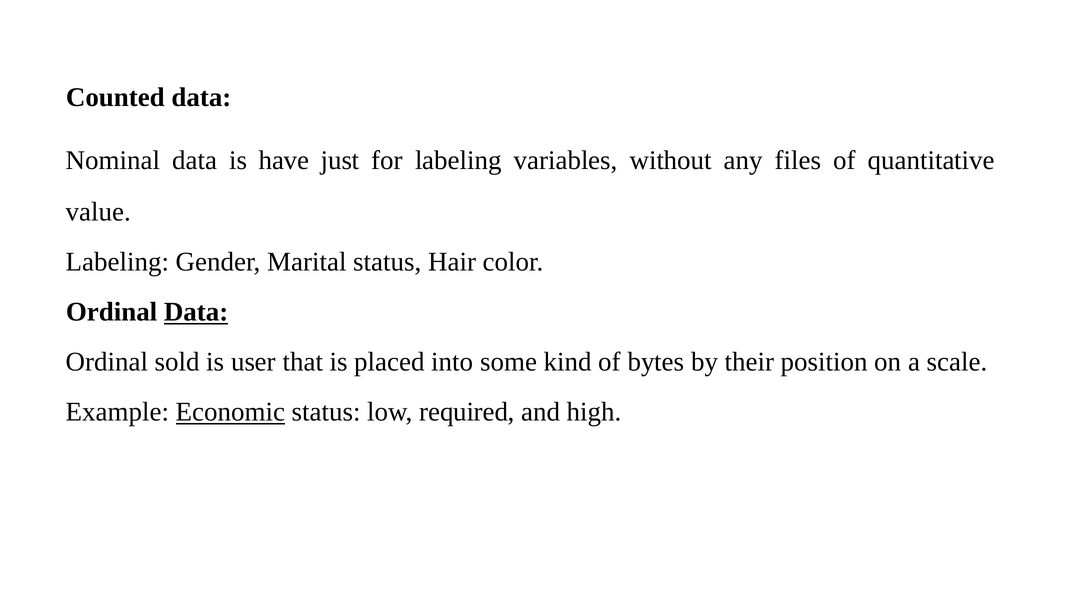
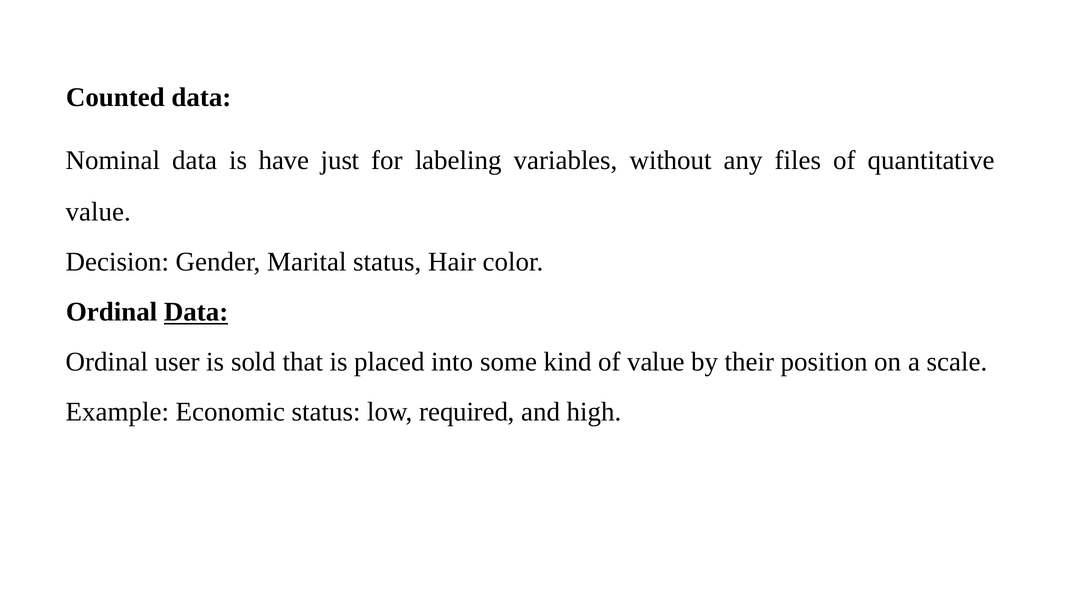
Labeling: Labeling -> Decision (118, 262)
sold: sold -> user (177, 362)
user: user -> sold (253, 362)
of bytes: bytes -> value (656, 362)
Economic underline: present -> none (230, 412)
